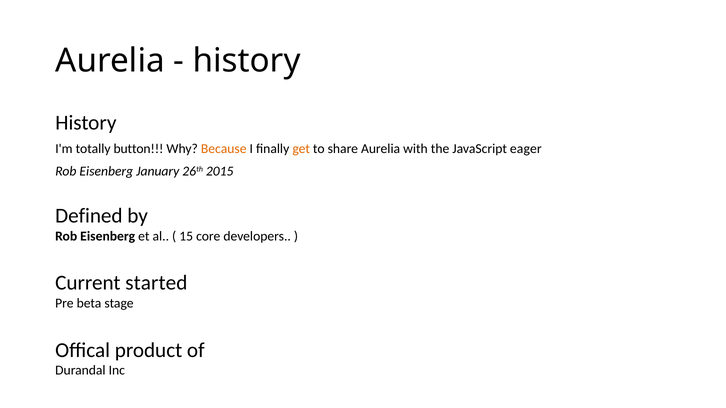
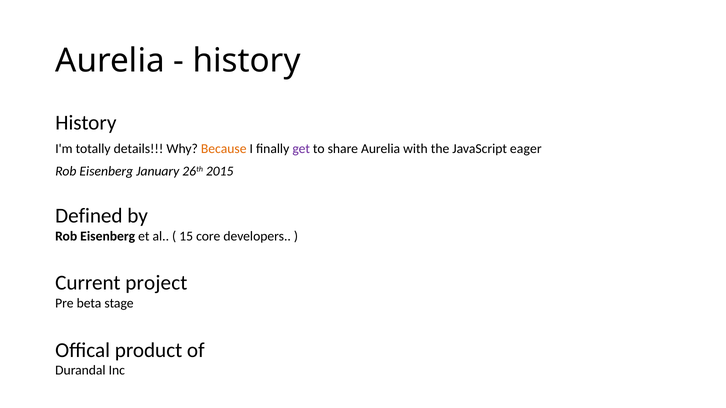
button: button -> details (138, 149)
get colour: orange -> purple (301, 149)
started: started -> project (156, 283)
